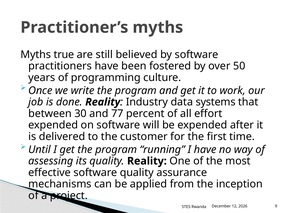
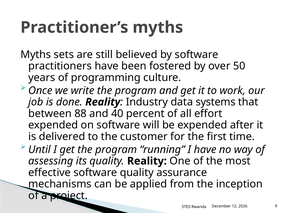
true: true -> sets (64, 55)
30: 30 -> 88 (81, 114)
77: 77 -> 40 (117, 114)
